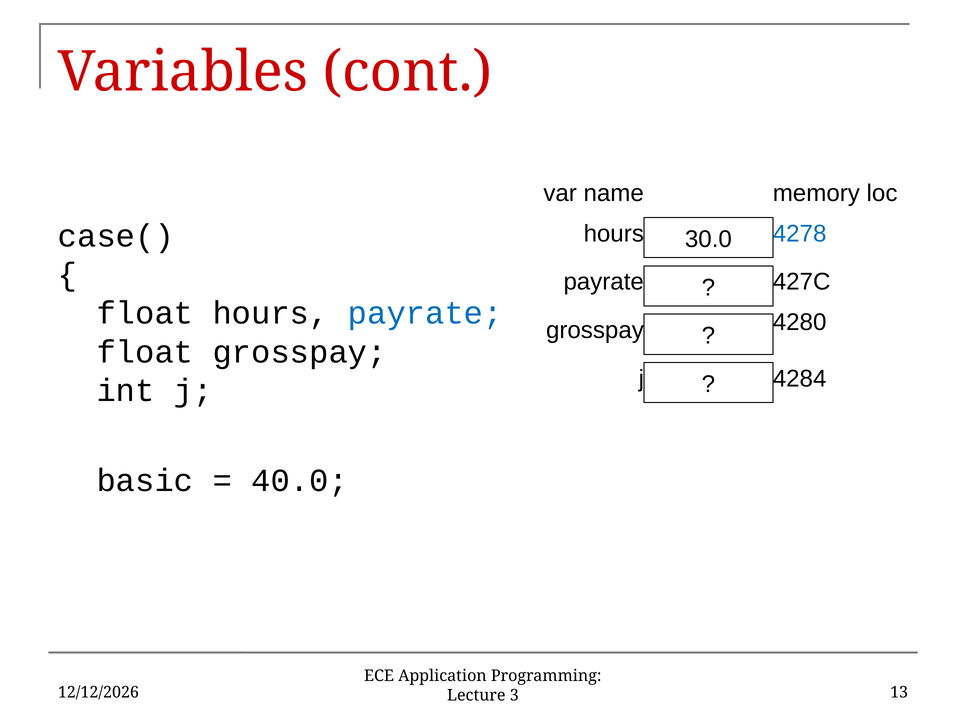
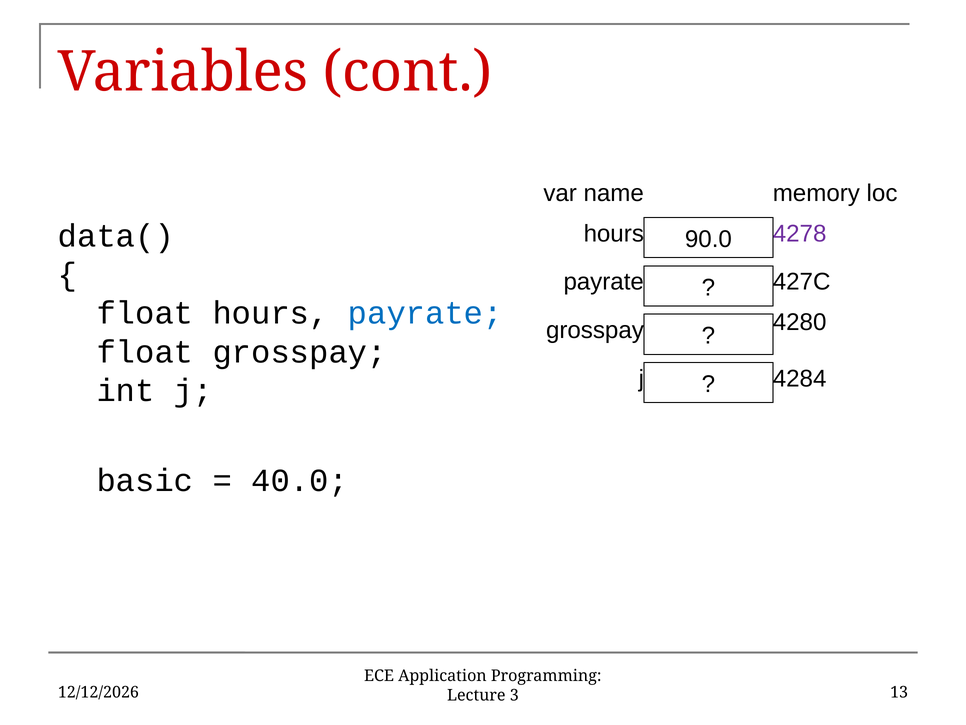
4278 colour: blue -> purple (800, 233)
case(: case( -> data( (116, 236)
30.0: 30.0 -> 90.0 (708, 239)
